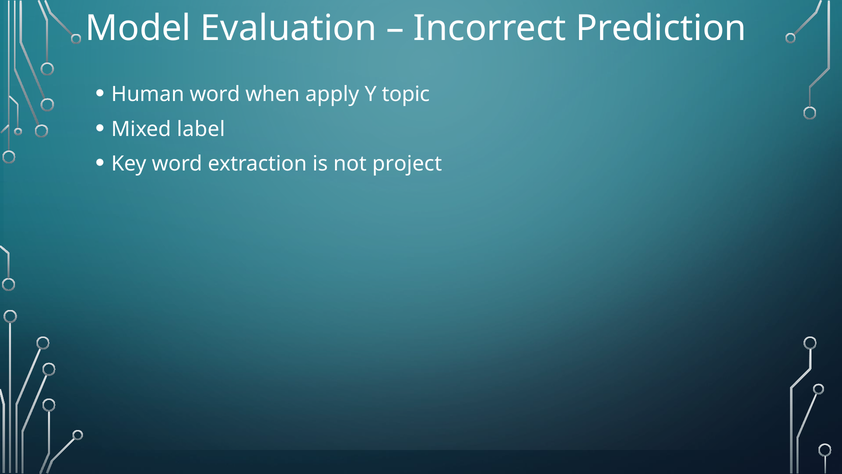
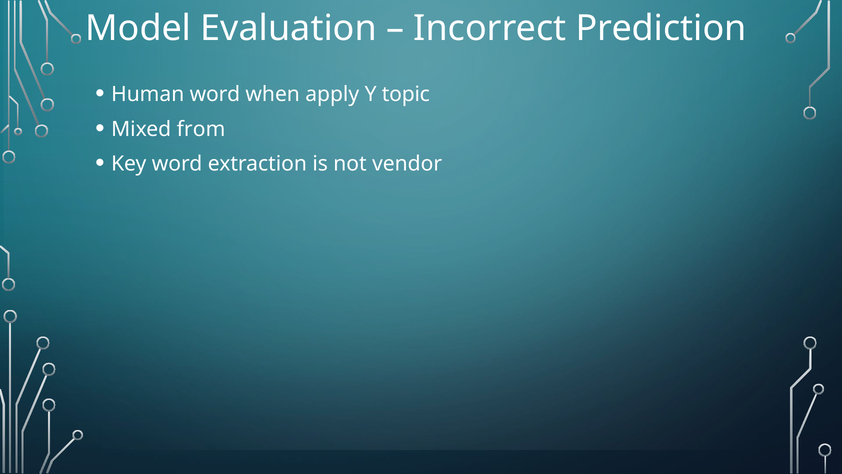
label: label -> from (201, 129)
project: project -> vendor (407, 164)
